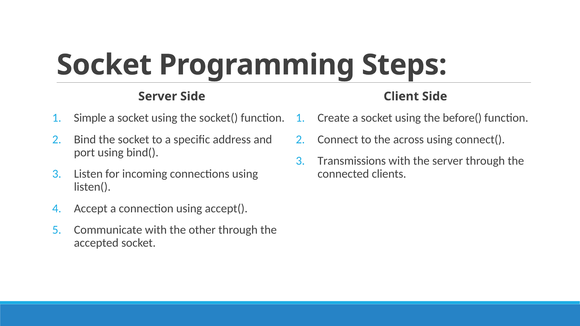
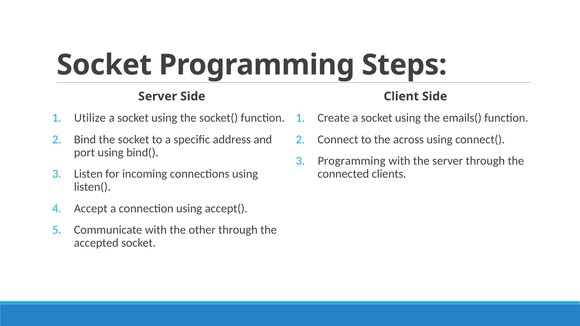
Simple: Simple -> Utilize (90, 118)
before(: before( -> emails( (462, 118)
Transmissions: Transmissions -> Programming (352, 161)
